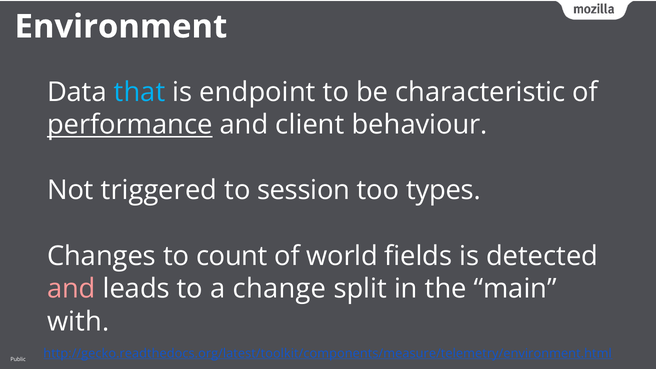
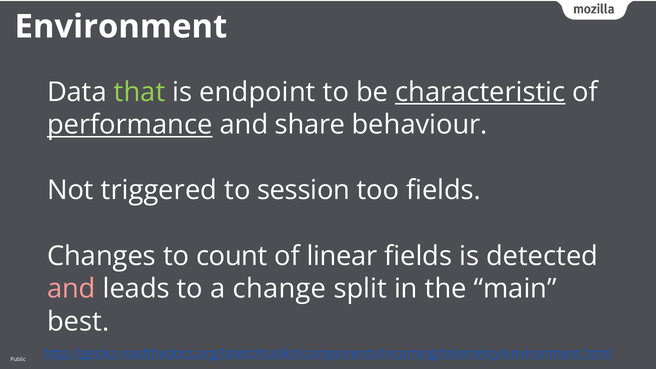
that colour: light blue -> light green (140, 92)
characteristic underline: none -> present (480, 92)
client: client -> share (310, 125)
too types: types -> fields (444, 190)
world: world -> linear (342, 256)
with: with -> best (78, 322)
http://gecko.readthedocs.org/latest/toolkit/components/measure/telemetry/environment.html: http://gecko.readthedocs.org/latest/toolkit/components/measure/telemetry/environment.html -> http://gecko.readthedocs.org/latest/toolkit/components/incoming/telemetry/environment.html (328, 354)
